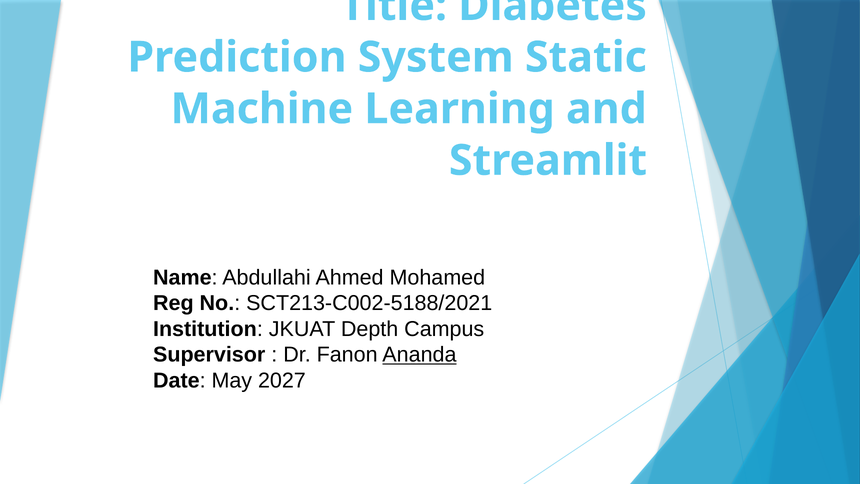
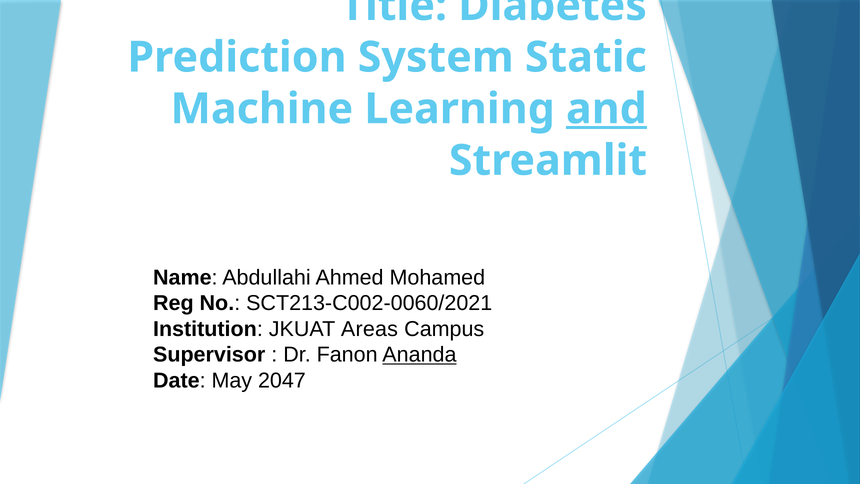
and underline: none -> present (606, 109)
SCT213-C002-5188/2021: SCT213-C002-5188/2021 -> SCT213-C002-0060/2021 (369, 303)
Depth: Depth -> Areas (369, 329)
2027: 2027 -> 2047 (282, 380)
